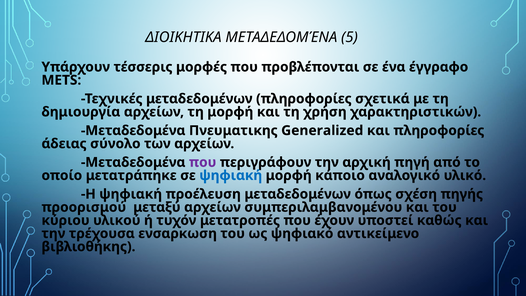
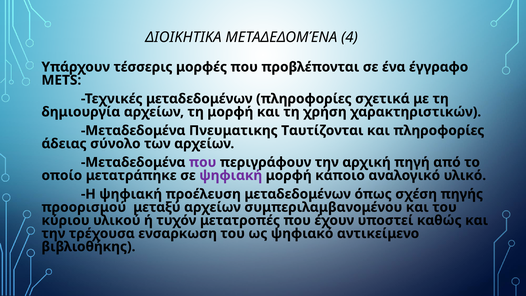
5: 5 -> 4 (349, 37)
Generalized: Generalized -> Ταυτίζονται (322, 130)
ψηφιακή colour: blue -> purple (231, 175)
